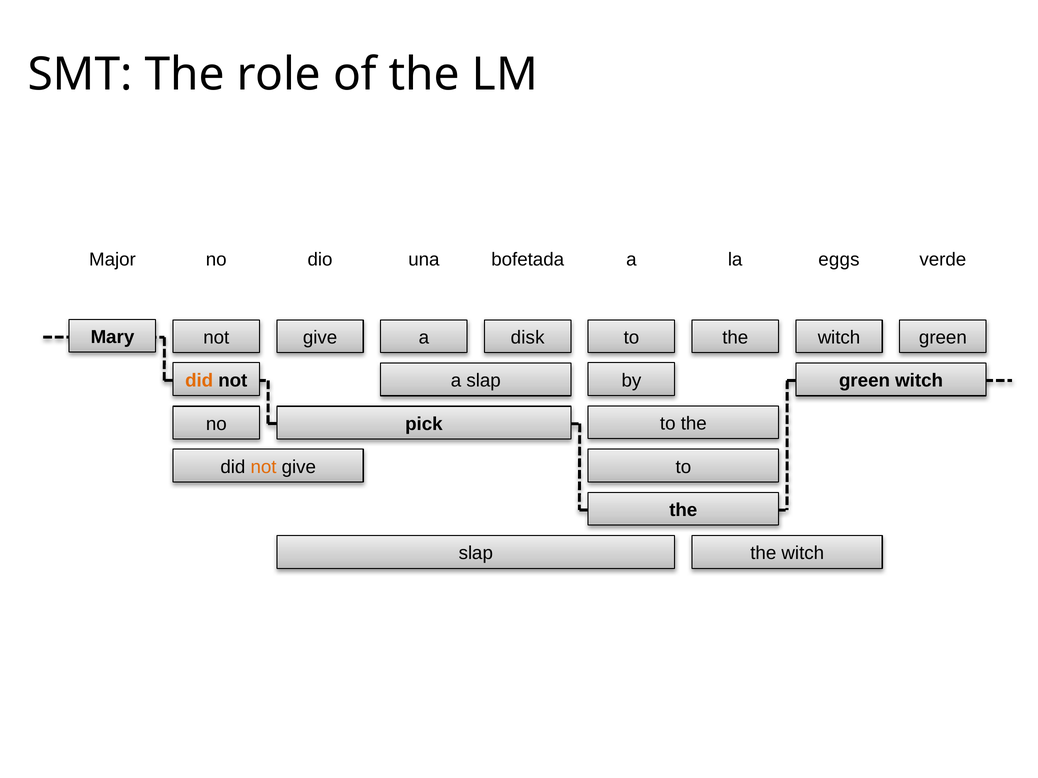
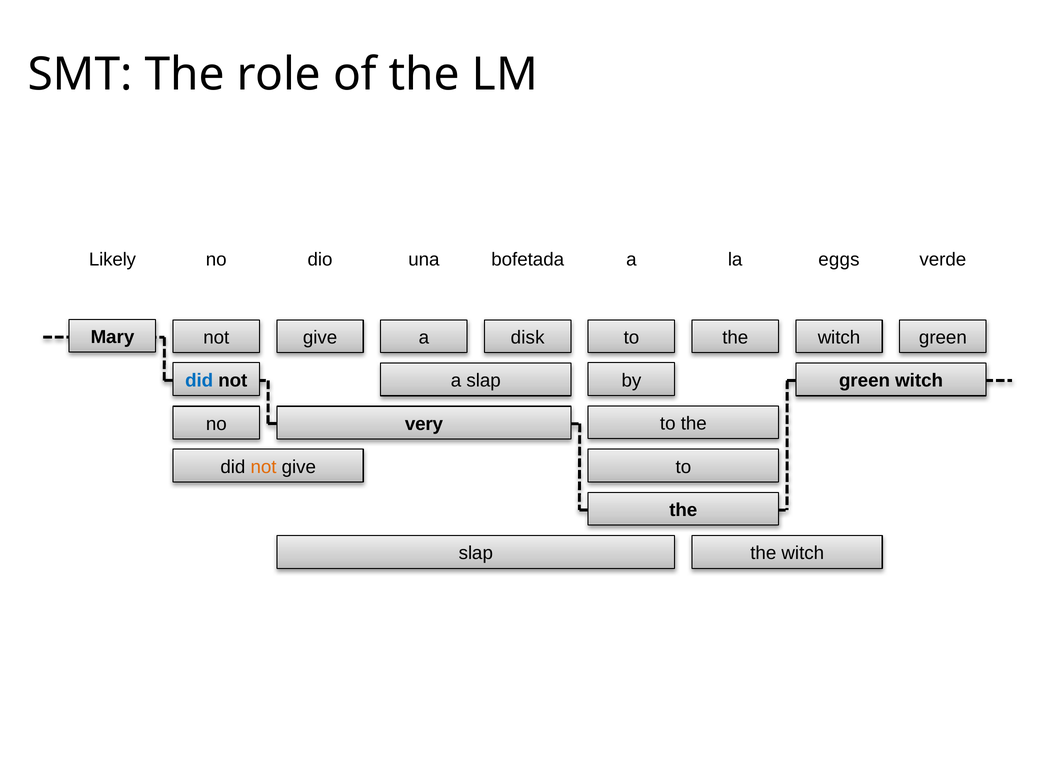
Major: Major -> Likely (112, 260)
did colour: orange -> blue (199, 381)
pick: pick -> very (424, 424)
